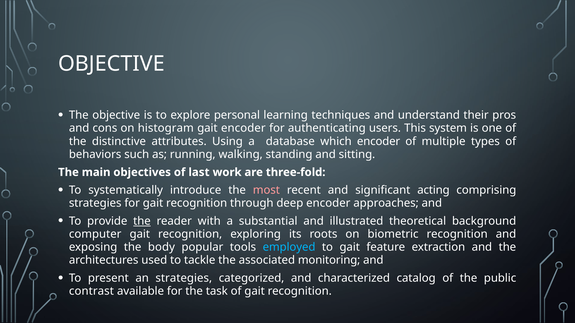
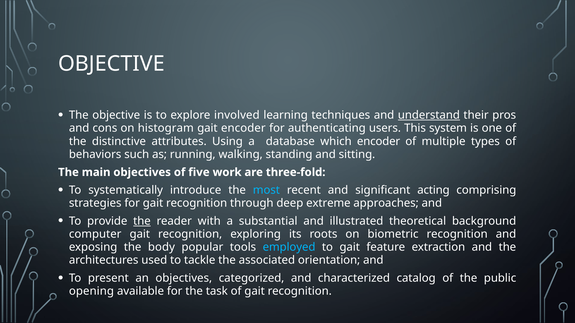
personal: personal -> involved (237, 115)
understand underline: none -> present (429, 115)
last: last -> five (199, 172)
most colour: pink -> light blue (266, 190)
deep encoder: encoder -> extreme (328, 203)
monitoring: monitoring -> orientation (329, 261)
an strategies: strategies -> objectives (184, 278)
contrast: contrast -> opening (91, 292)
